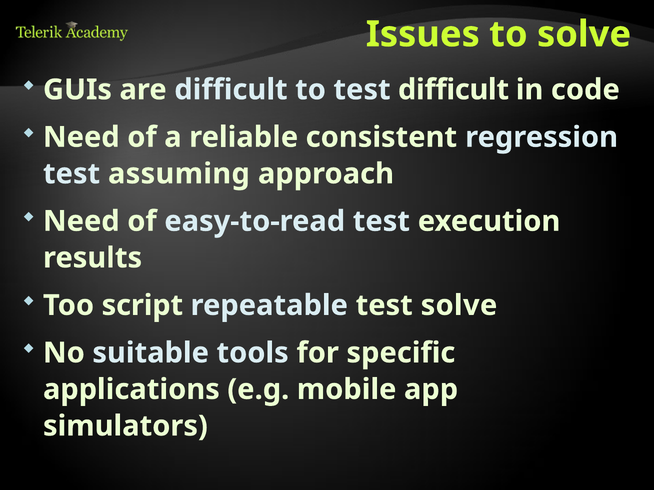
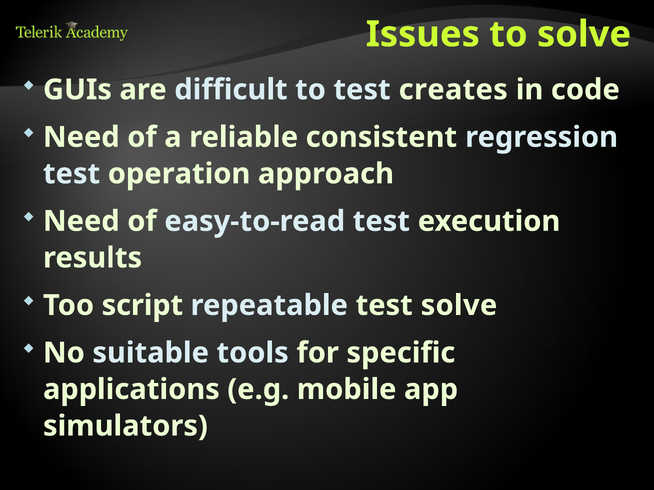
test difficult: difficult -> creates (453, 90)
assuming: assuming -> operation (179, 174)
